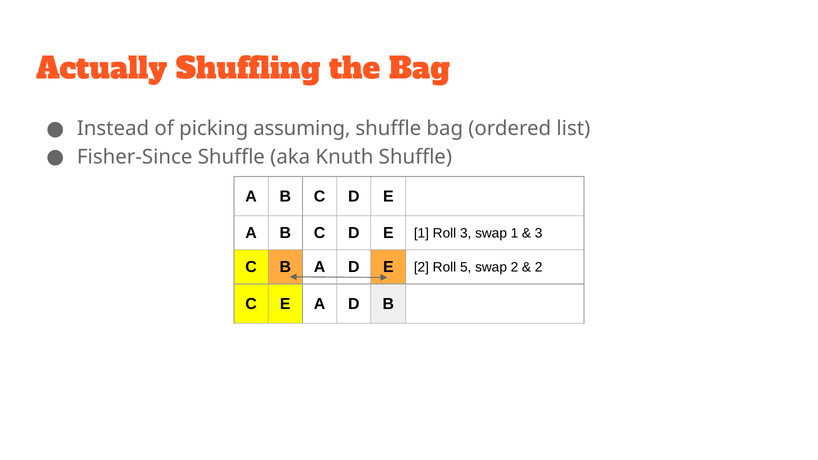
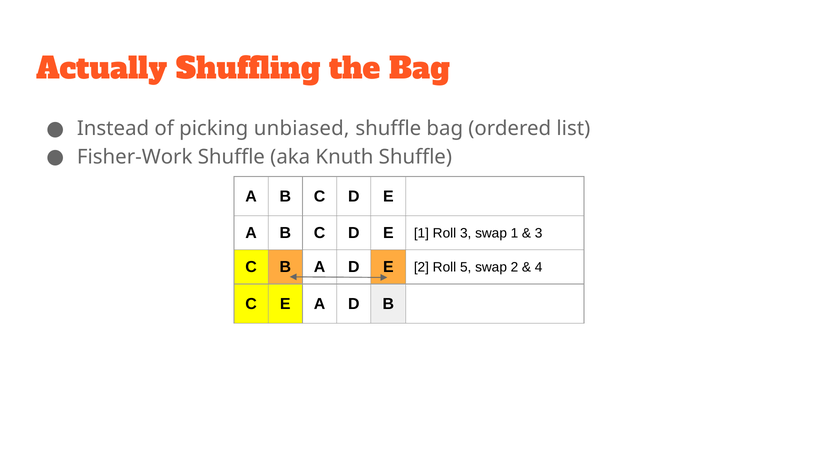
assuming: assuming -> unbiased (302, 129)
Fisher-Since: Fisher-Since -> Fisher-Work (135, 157)
2: 2 -> 4 (539, 267)
